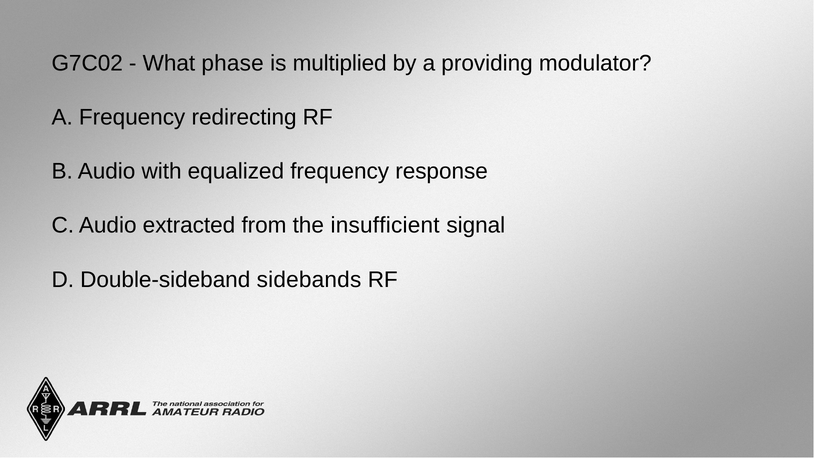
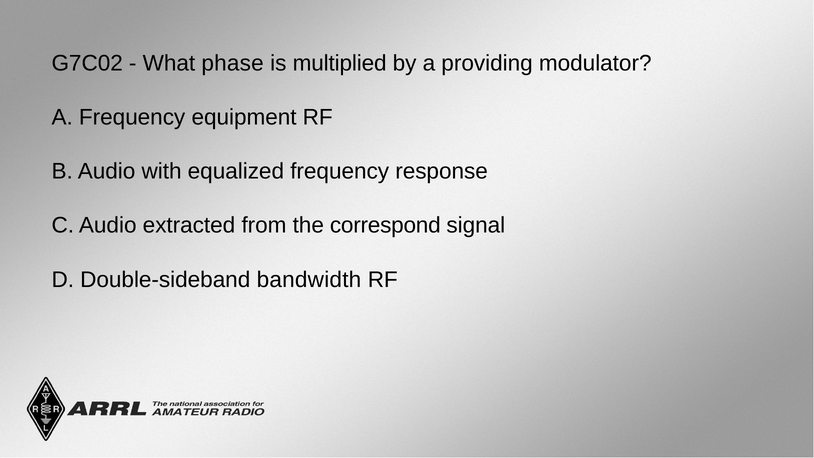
redirecting: redirecting -> equipment (244, 117)
insufficient: insufficient -> correspond (385, 225)
sidebands: sidebands -> bandwidth (309, 280)
